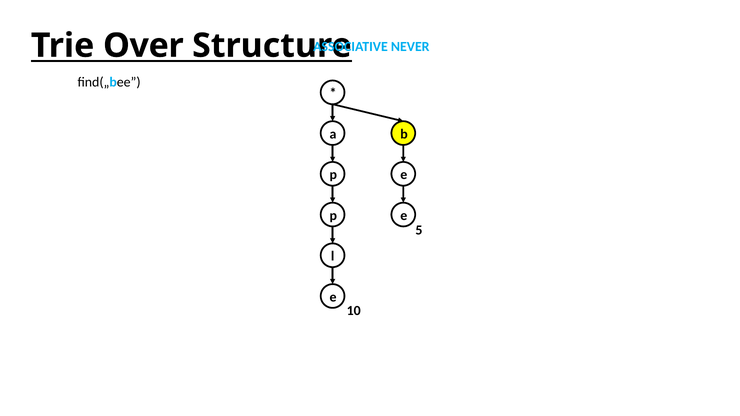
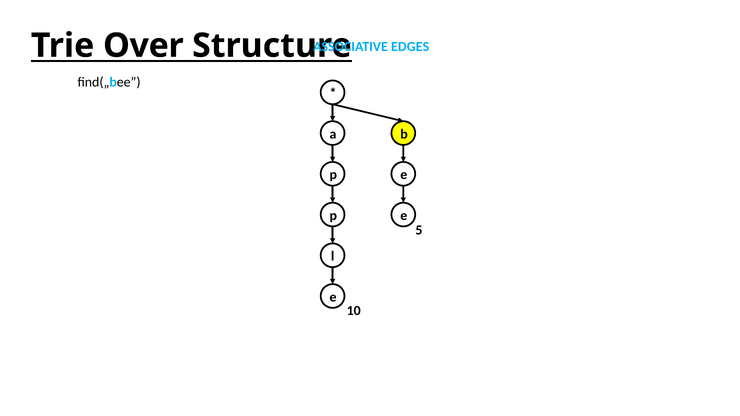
NEVER: NEVER -> EDGES (410, 47)
